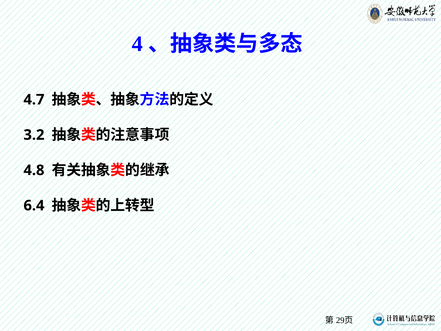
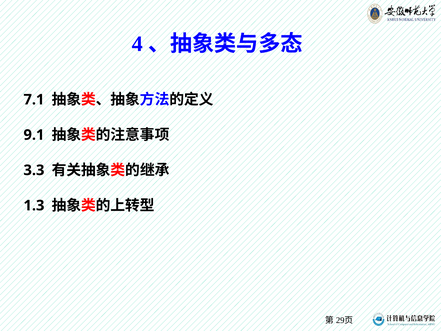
4.7: 4.7 -> 7.1 (34, 100)
3.2: 3.2 -> 9.1 (34, 135)
4.8: 4.8 -> 3.3 (34, 170)
6.4: 6.4 -> 1.3 (34, 205)
